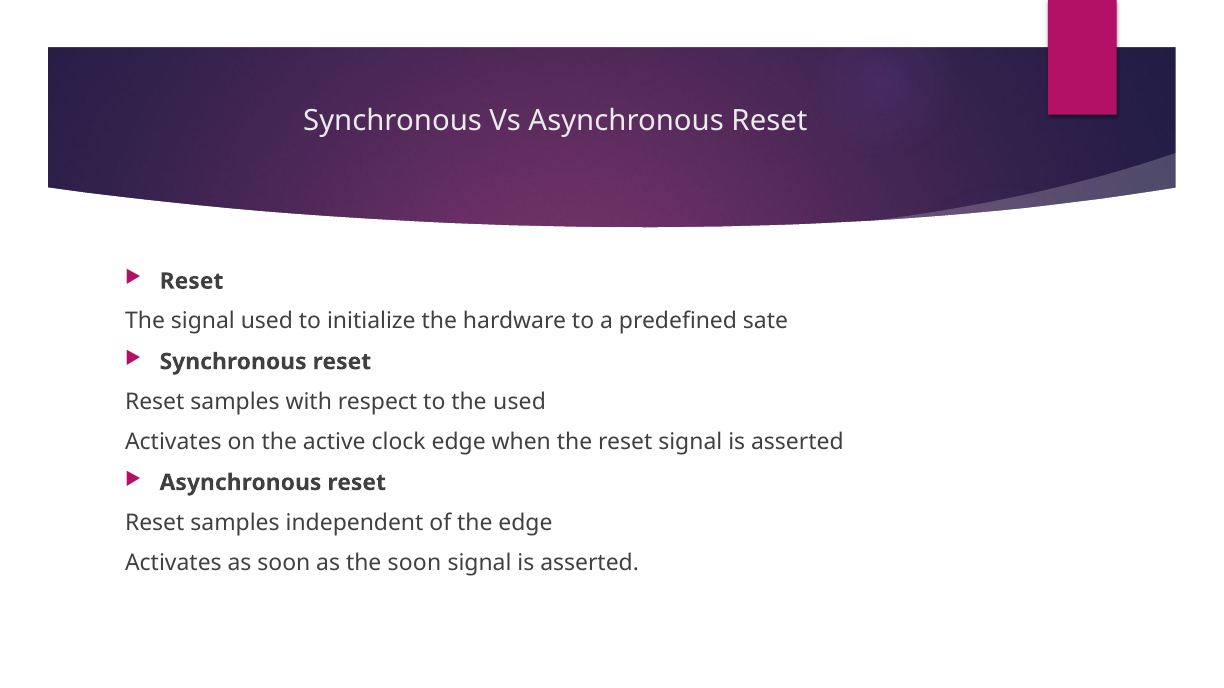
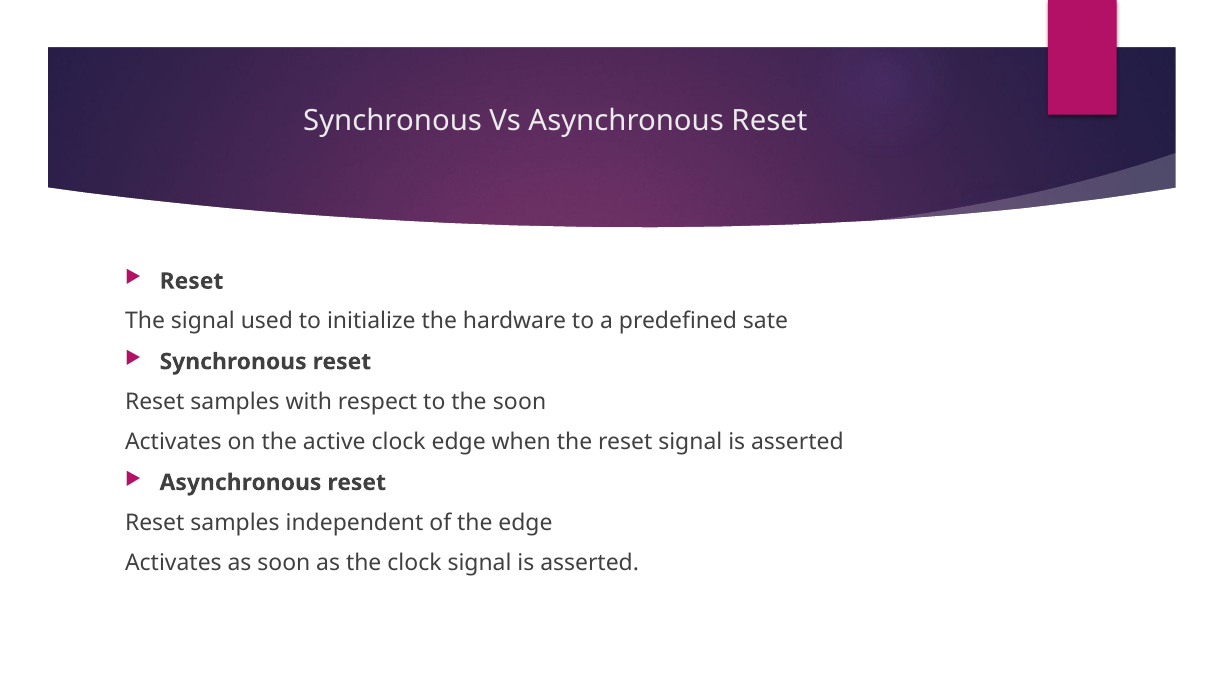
the used: used -> soon (520, 402)
the soon: soon -> clock (415, 563)
